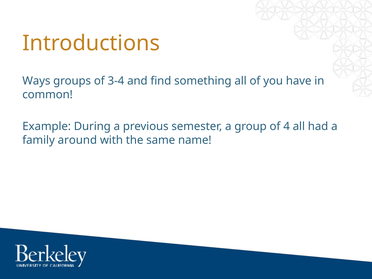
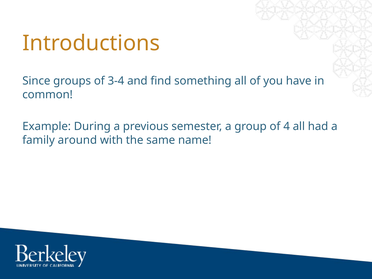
Ways: Ways -> Since (36, 81)
